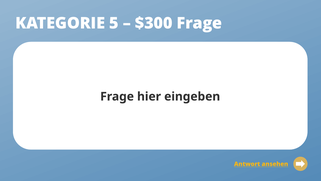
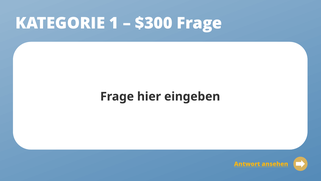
5: 5 -> 1 (114, 23)
